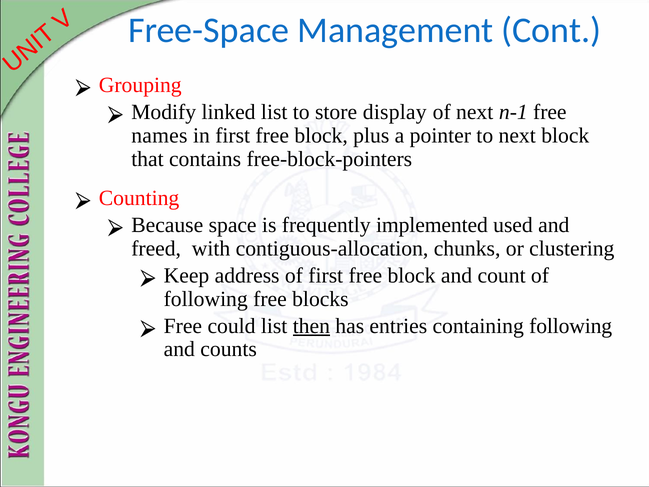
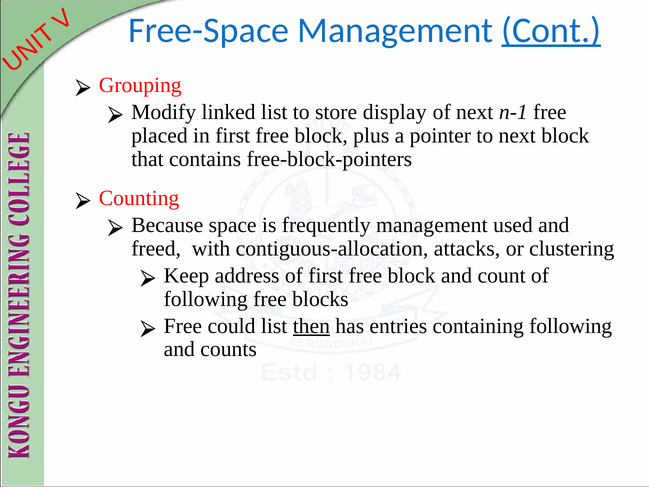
Cont underline: none -> present (551, 30)
names: names -> placed (159, 136)
frequently implemented: implemented -> management (432, 225)
chunks: chunks -> attacks (467, 249)
